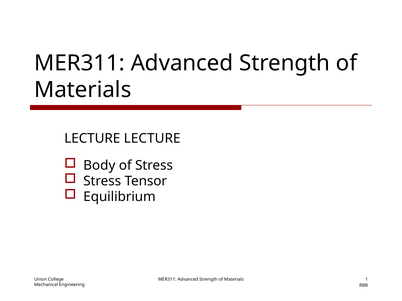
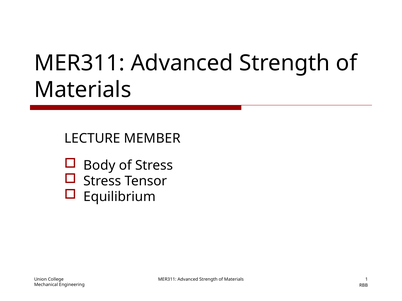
LECTURE LECTURE: LECTURE -> MEMBER (152, 139)
